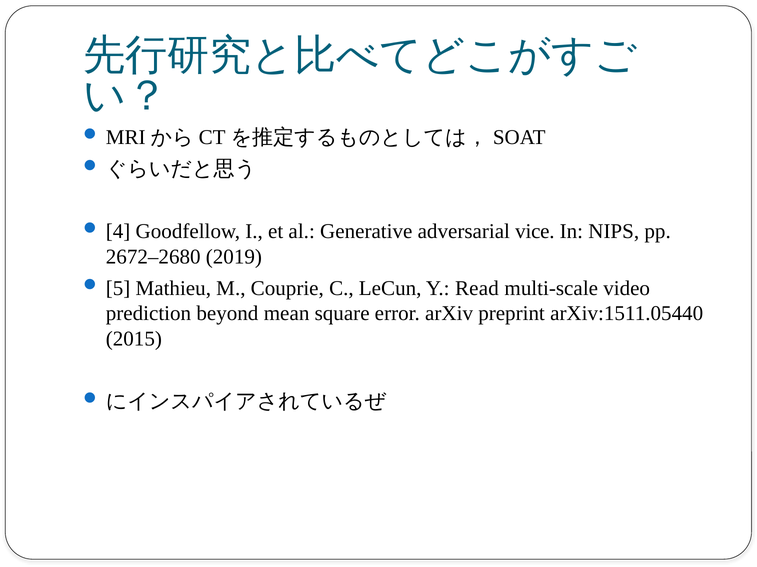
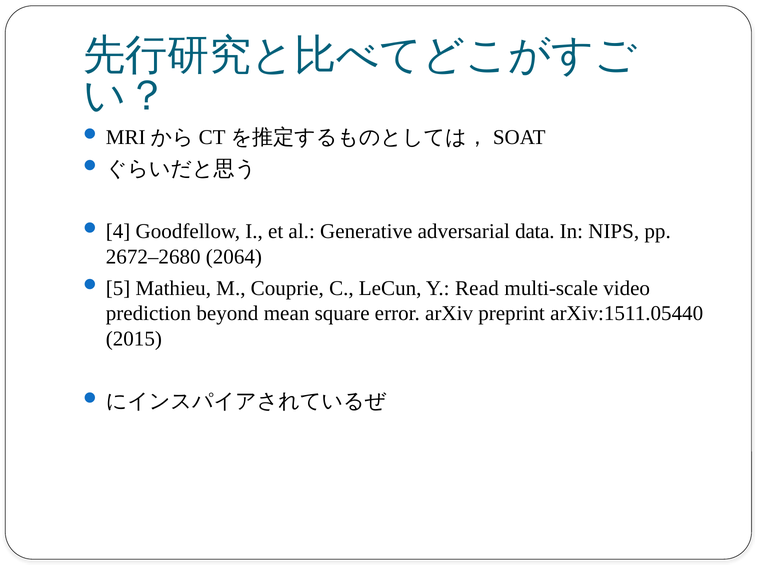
vice: vice -> data (535, 232)
2019: 2019 -> 2064 (234, 257)
